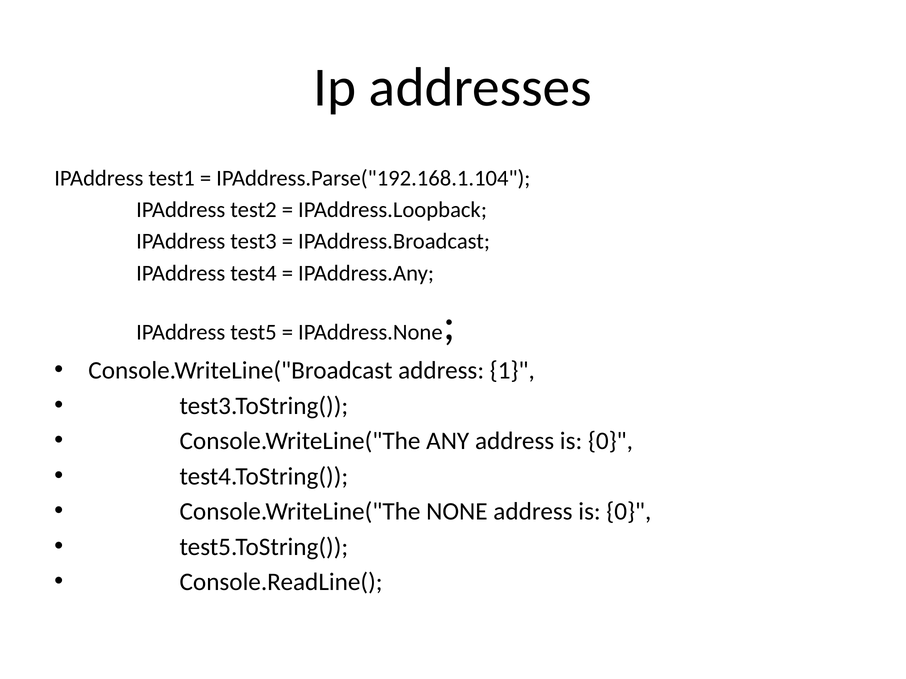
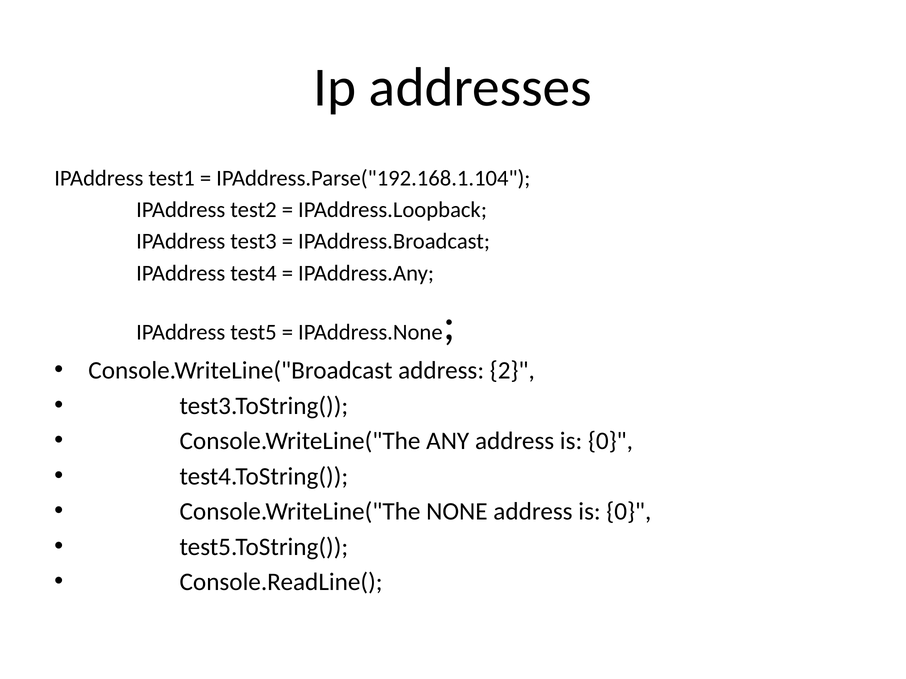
1: 1 -> 2 (512, 371)
